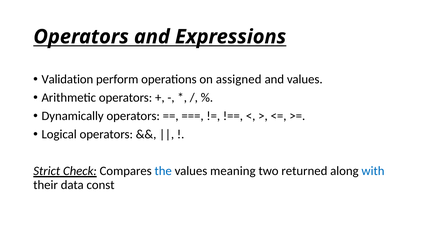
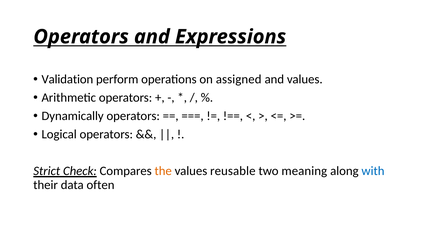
the colour: blue -> orange (163, 171)
meaning: meaning -> reusable (233, 171)
returned: returned -> meaning (304, 171)
const: const -> often (101, 185)
